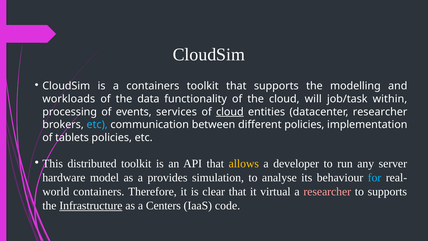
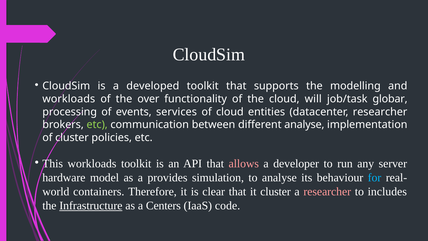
a containers: containers -> developed (153, 86)
data: data -> over (148, 99)
within: within -> globar (390, 99)
cloud underline: present -> none (230, 112)
etc colour: light blue -> light green (97, 125)
different policies: policies -> analyse (304, 125)
of tablets: tablets -> cluster (72, 137)
This distributed: distributed -> workloads (92, 164)
allows colour: yellow -> pink (244, 164)
it virtual: virtual -> cluster (276, 191)
to supports: supports -> includes (387, 191)
